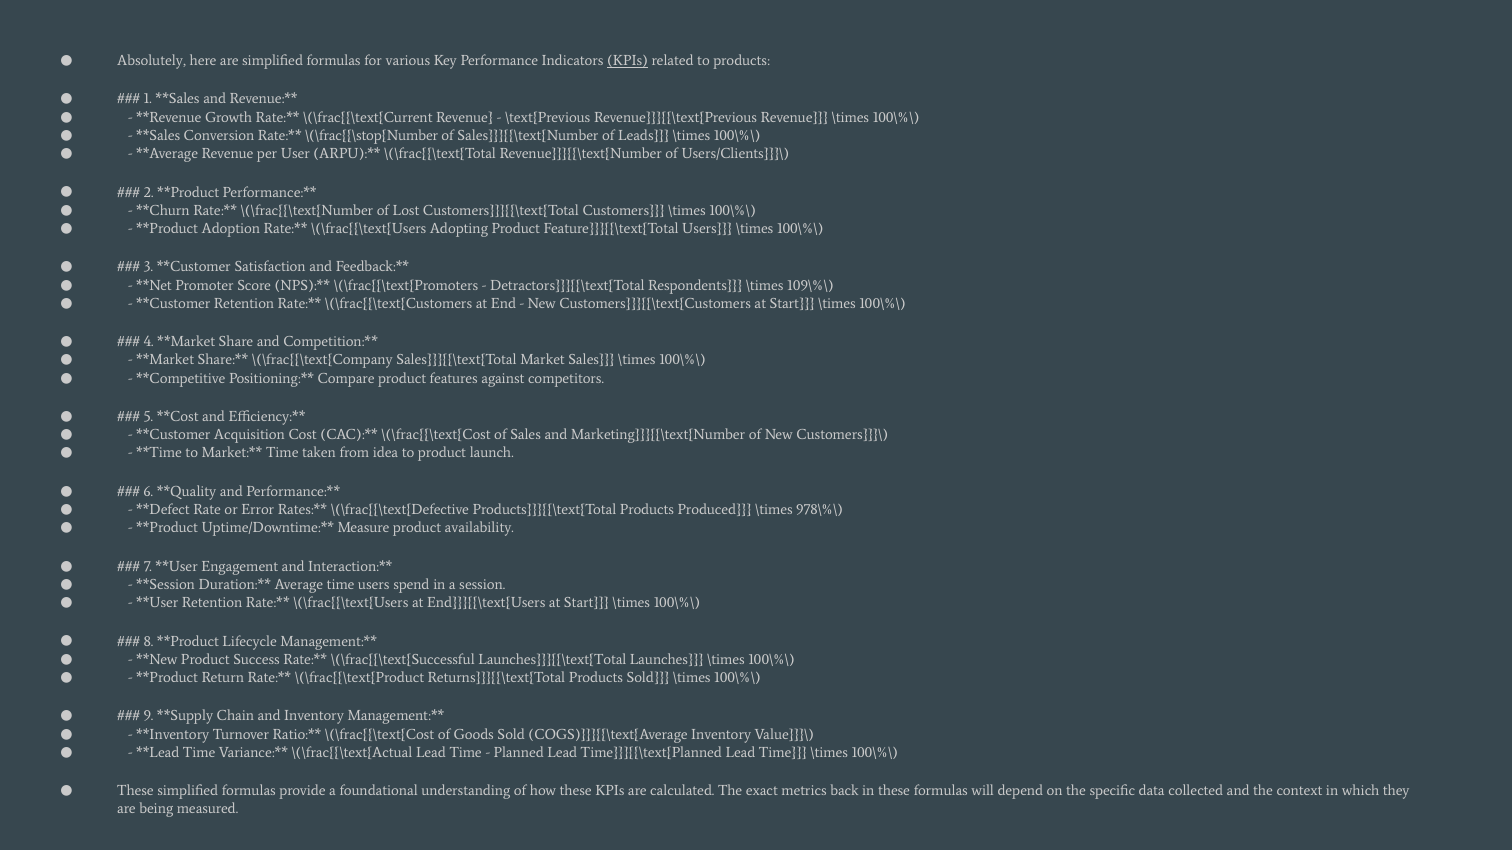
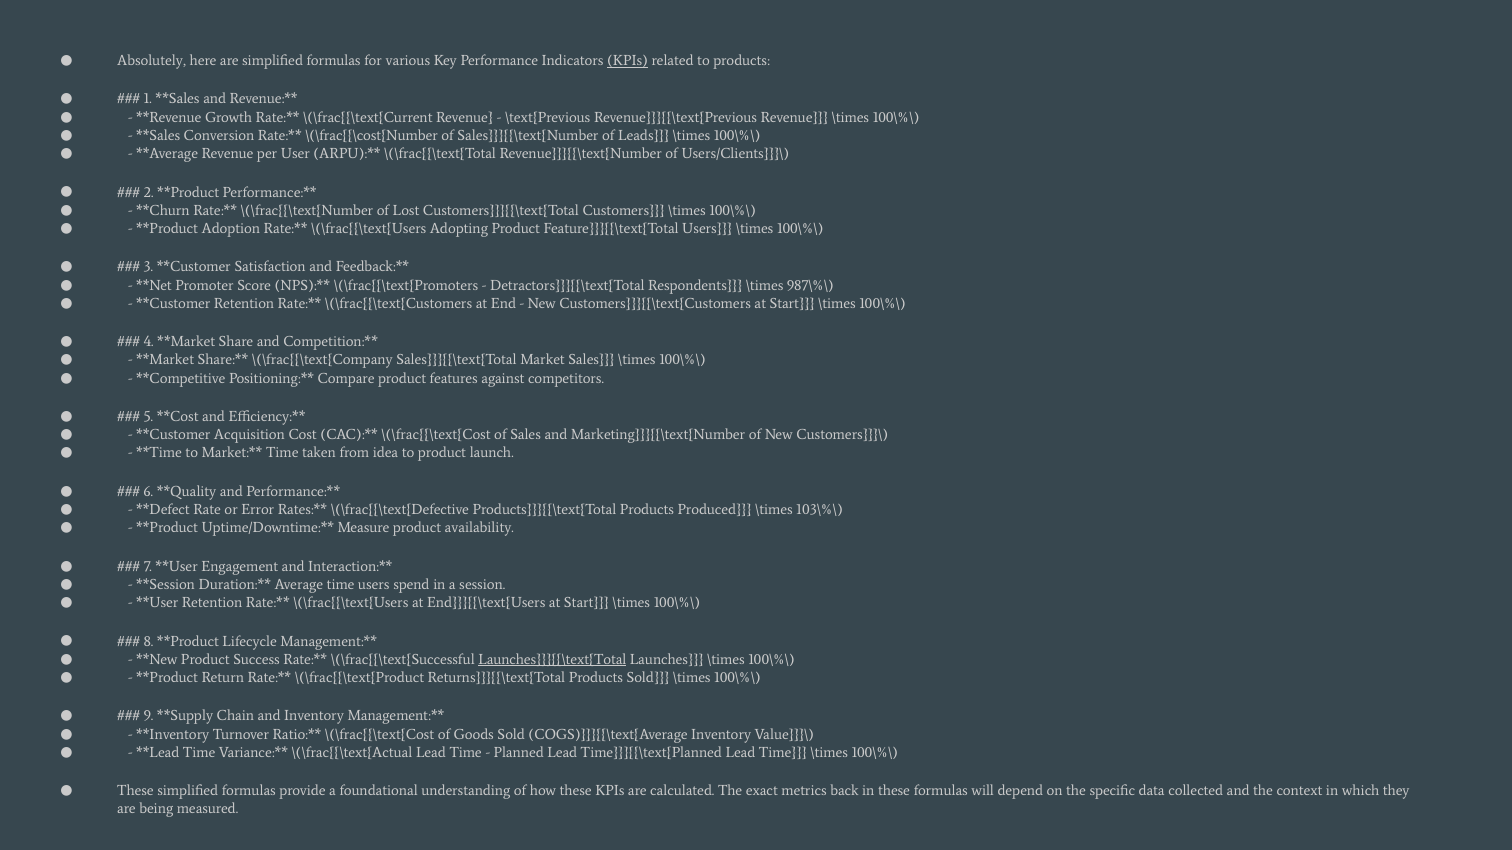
\(\frac{{\stop{Number: \(\frac{{\stop{Number -> \(\frac{{\cost{Number (372, 136)
109\%\: 109\%\ -> 987\%\ (810, 285)
978\%\: 978\%\ -> 103\%\ (820, 510)
Launches}}}{{\text{Total underline: none -> present (552, 660)
